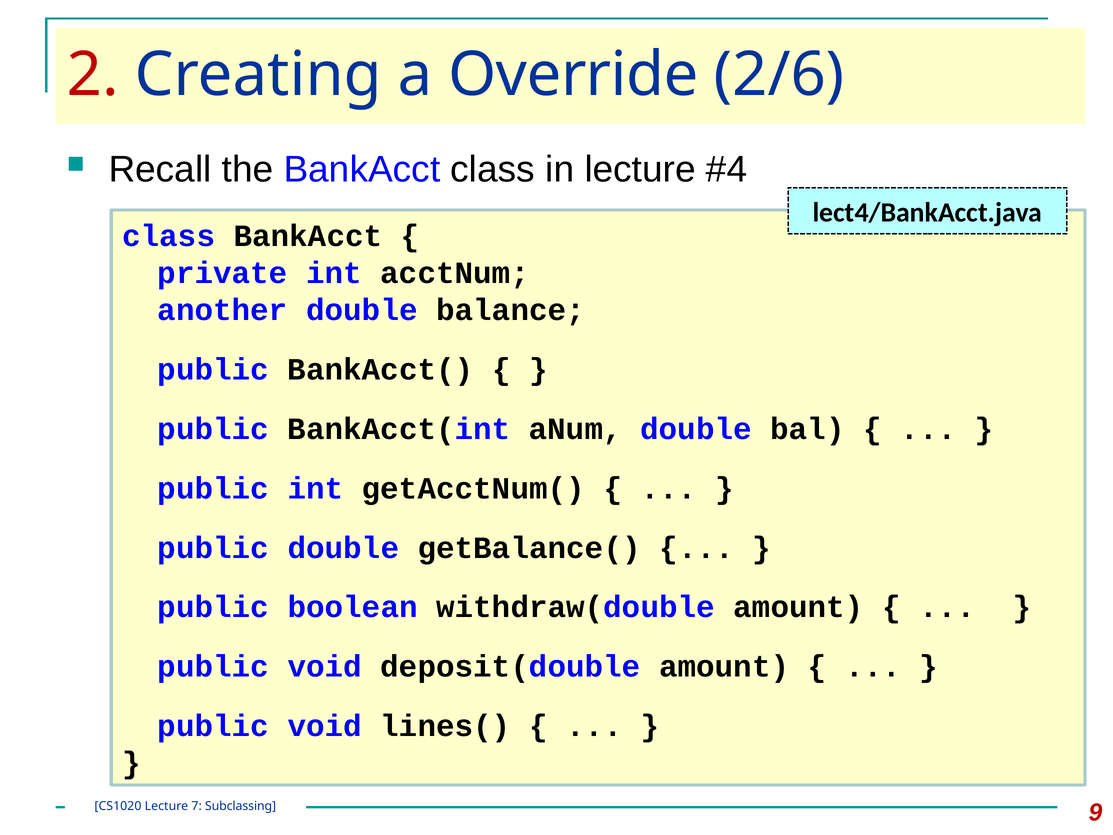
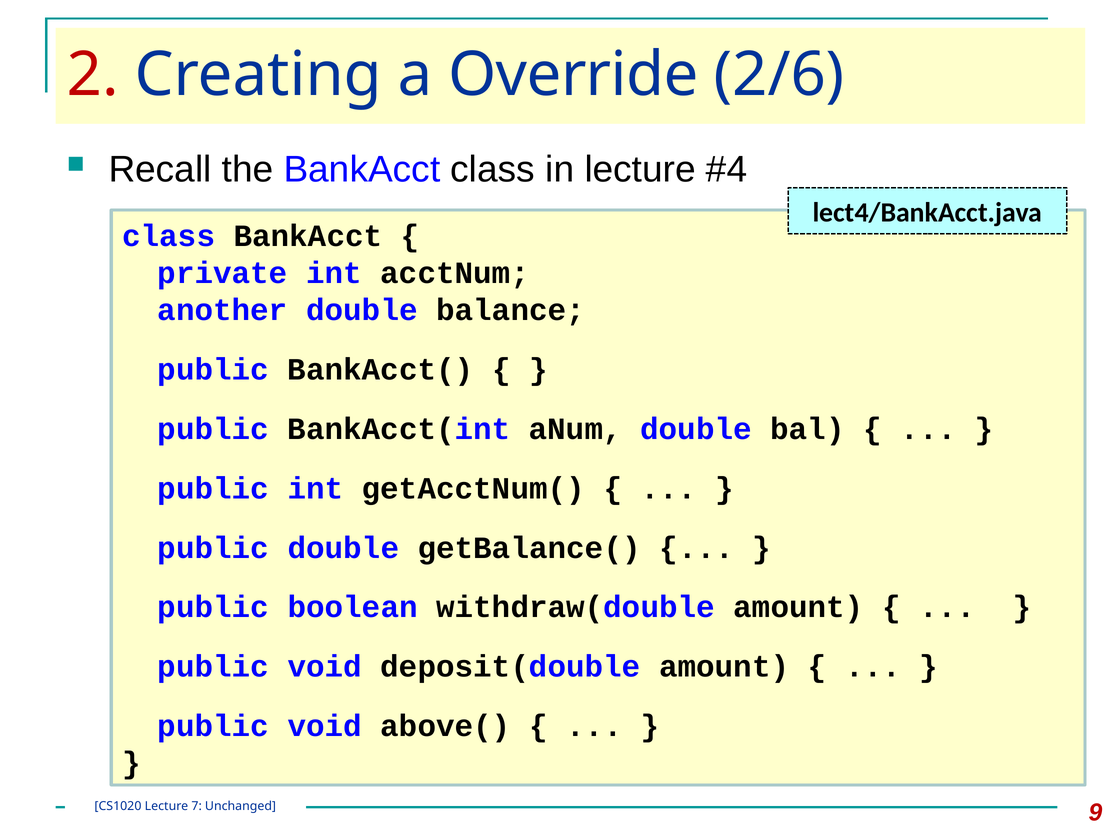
lines(: lines( -> above( (445, 726)
Subclassing: Subclassing -> Unchanged (241, 806)
